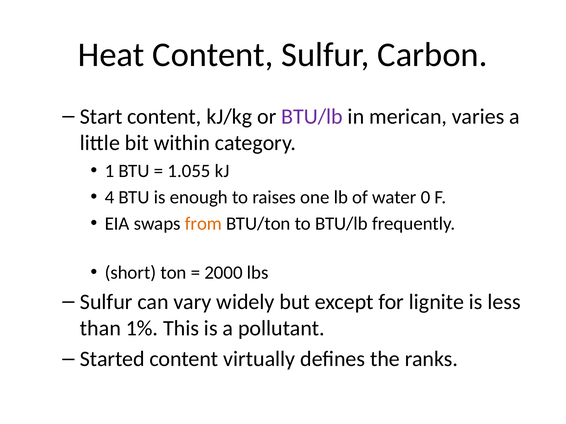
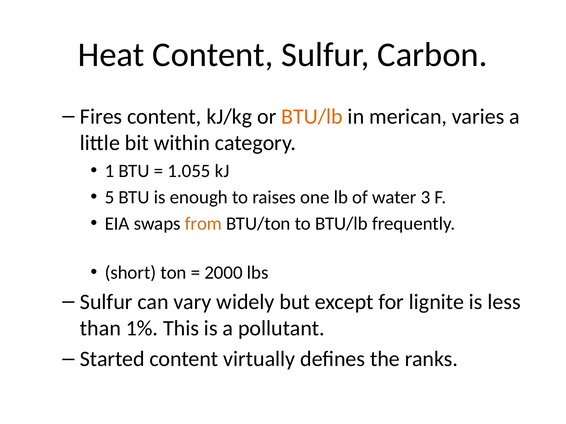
Start: Start -> Fires (101, 117)
BTU/lb colour: purple -> orange (312, 117)
4: 4 -> 5 (109, 198)
0: 0 -> 3 (426, 198)
